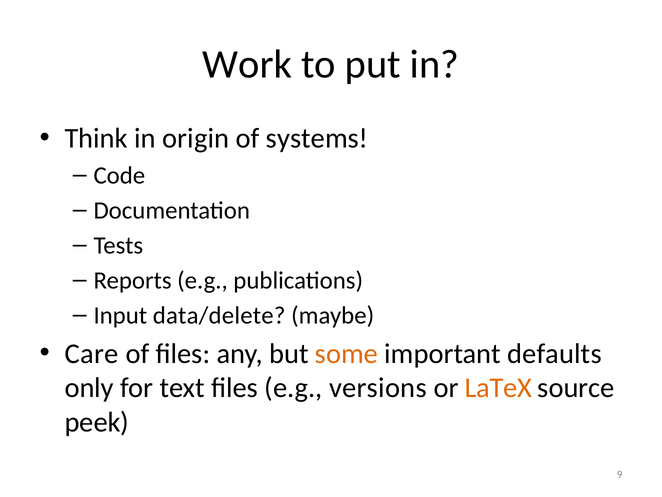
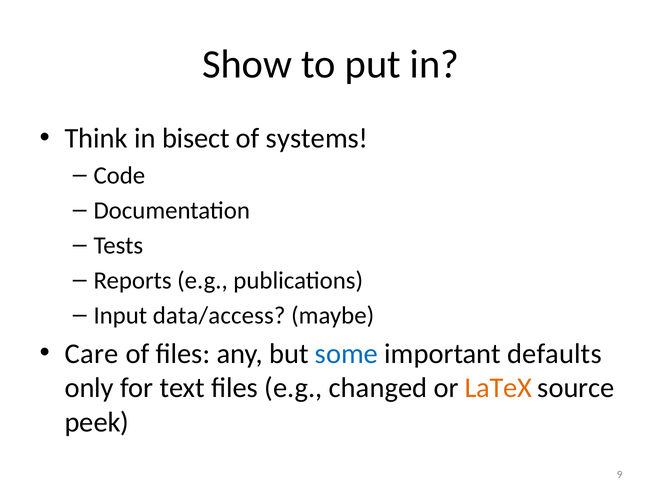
Work: Work -> Show (247, 64)
origin: origin -> bisect (196, 138)
data/delete: data/delete -> data/access (219, 315)
some colour: orange -> blue (346, 353)
versions: versions -> changed (378, 387)
